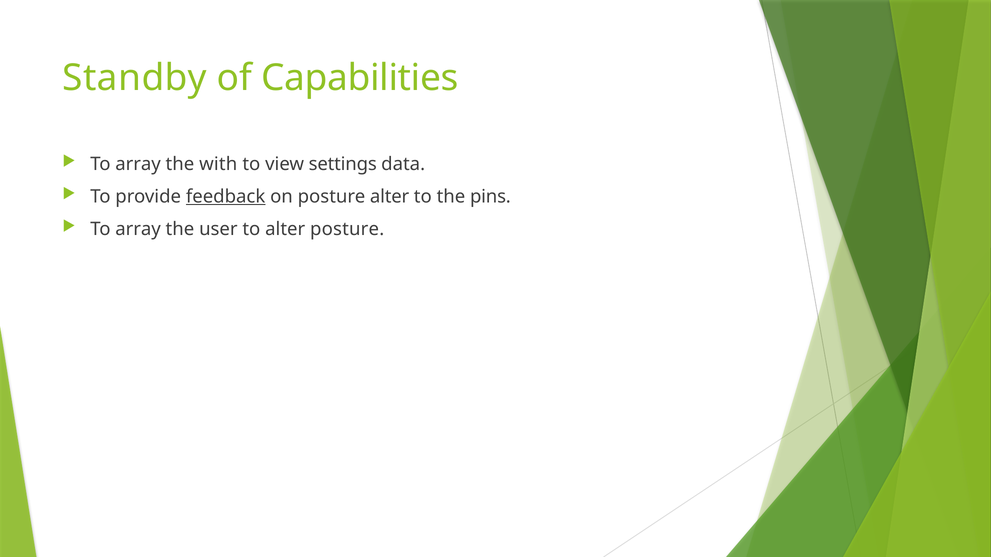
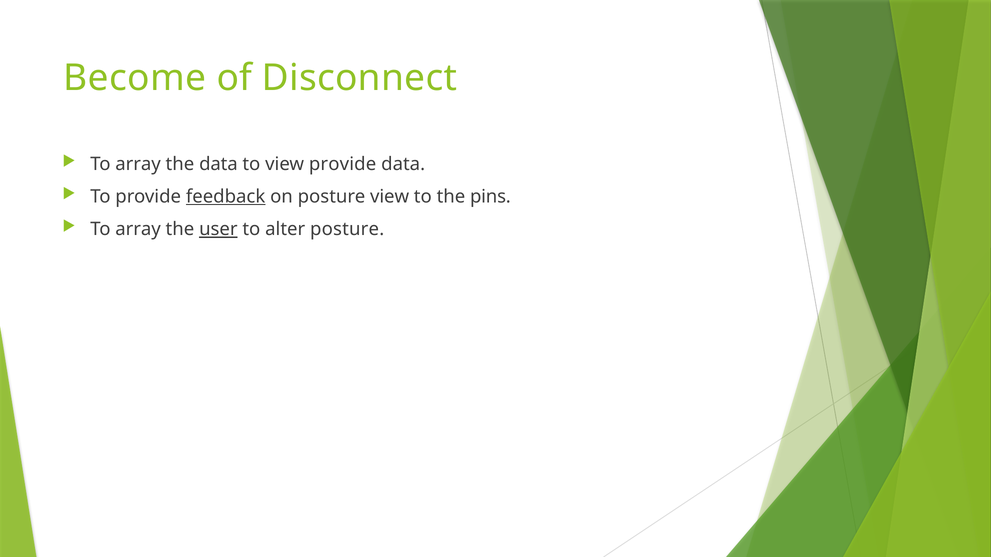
Standby: Standby -> Become (135, 78)
Capabilities: Capabilities -> Disconnect (359, 78)
the with: with -> data (218, 164)
view settings: settings -> provide (343, 164)
posture alter: alter -> view (390, 197)
user underline: none -> present (218, 229)
